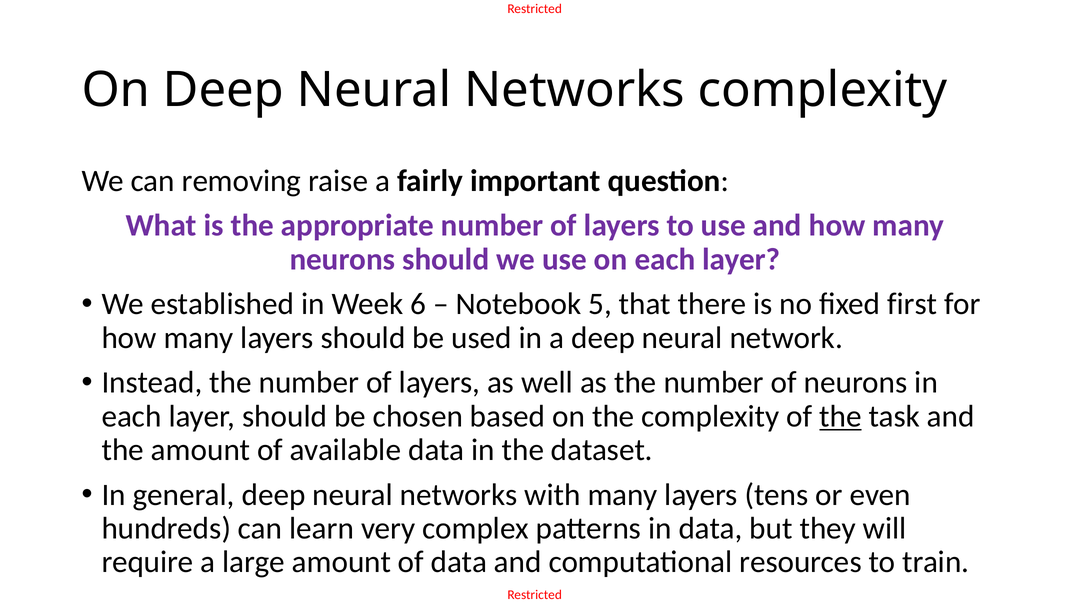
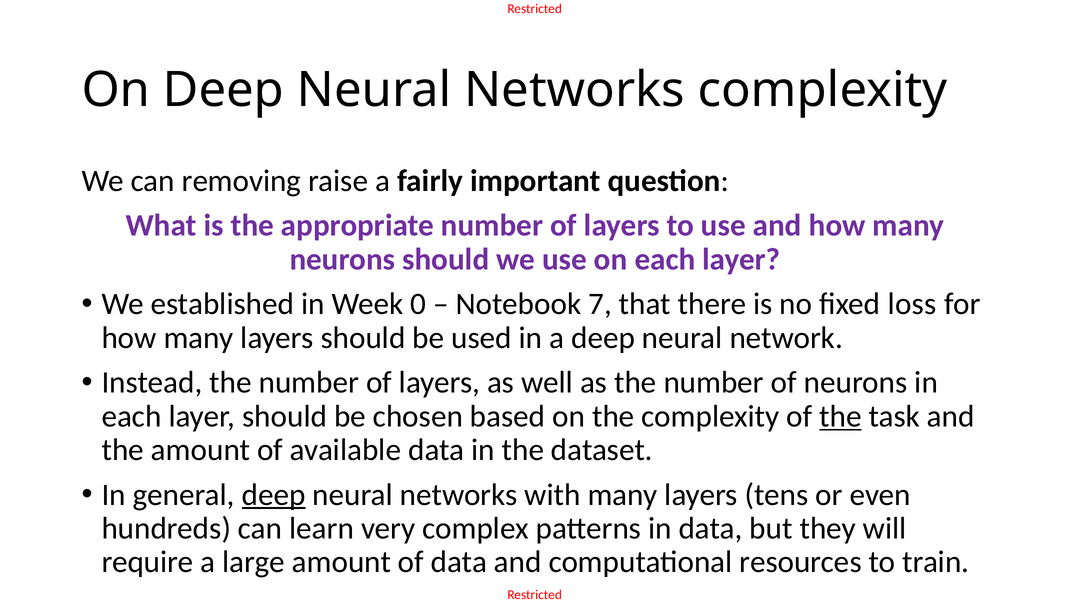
6: 6 -> 0 (418, 304)
5: 5 -> 7 (600, 304)
first: first -> loss (912, 304)
deep underline: none -> present (274, 495)
